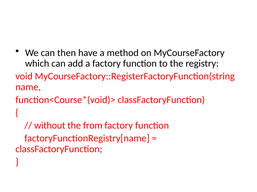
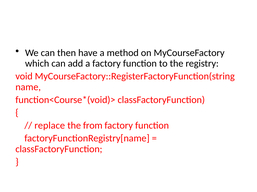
without: without -> replace (50, 126)
